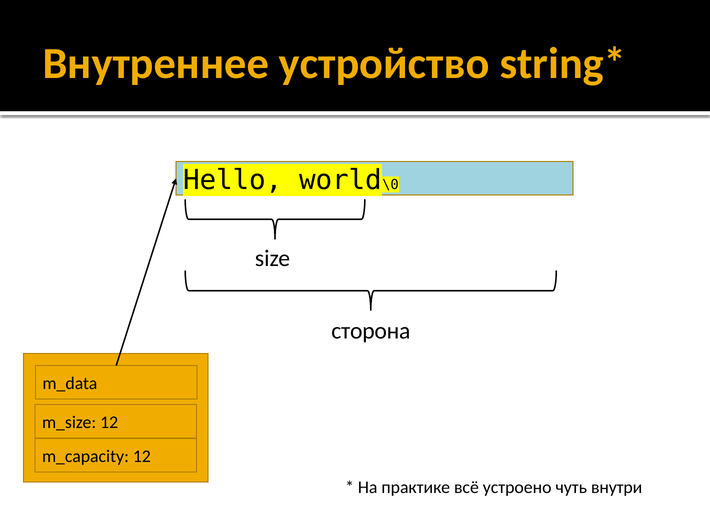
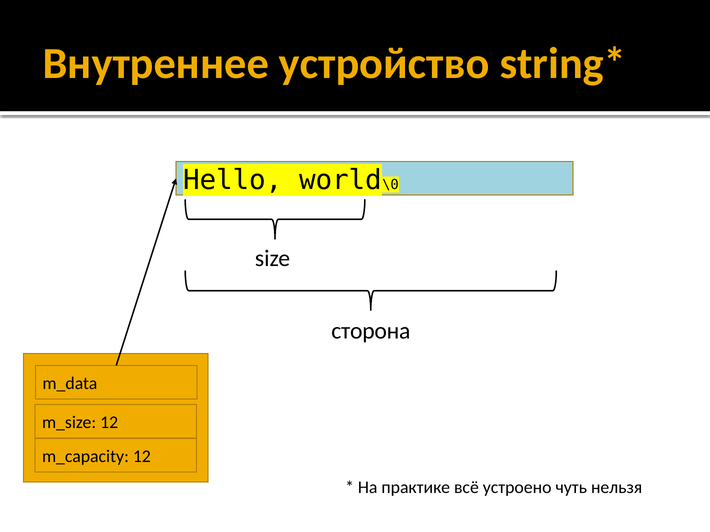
внутри: внутри -> нельзя (617, 488)
